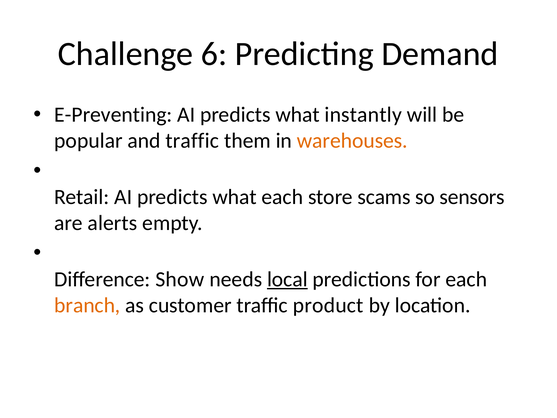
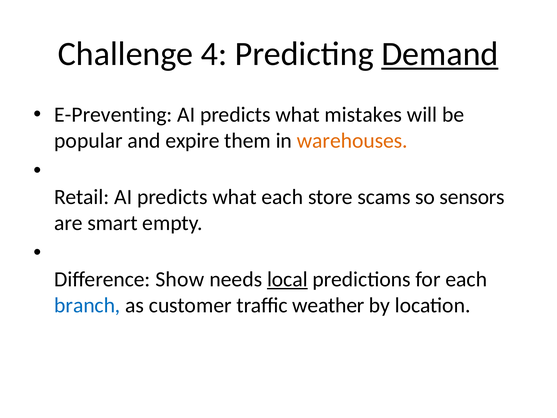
6: 6 -> 4 (214, 54)
Demand underline: none -> present (440, 54)
instantly: instantly -> mistakes (363, 115)
and traffic: traffic -> expire (192, 141)
alerts: alerts -> smart (113, 223)
branch colour: orange -> blue (87, 305)
product: product -> weather (328, 305)
